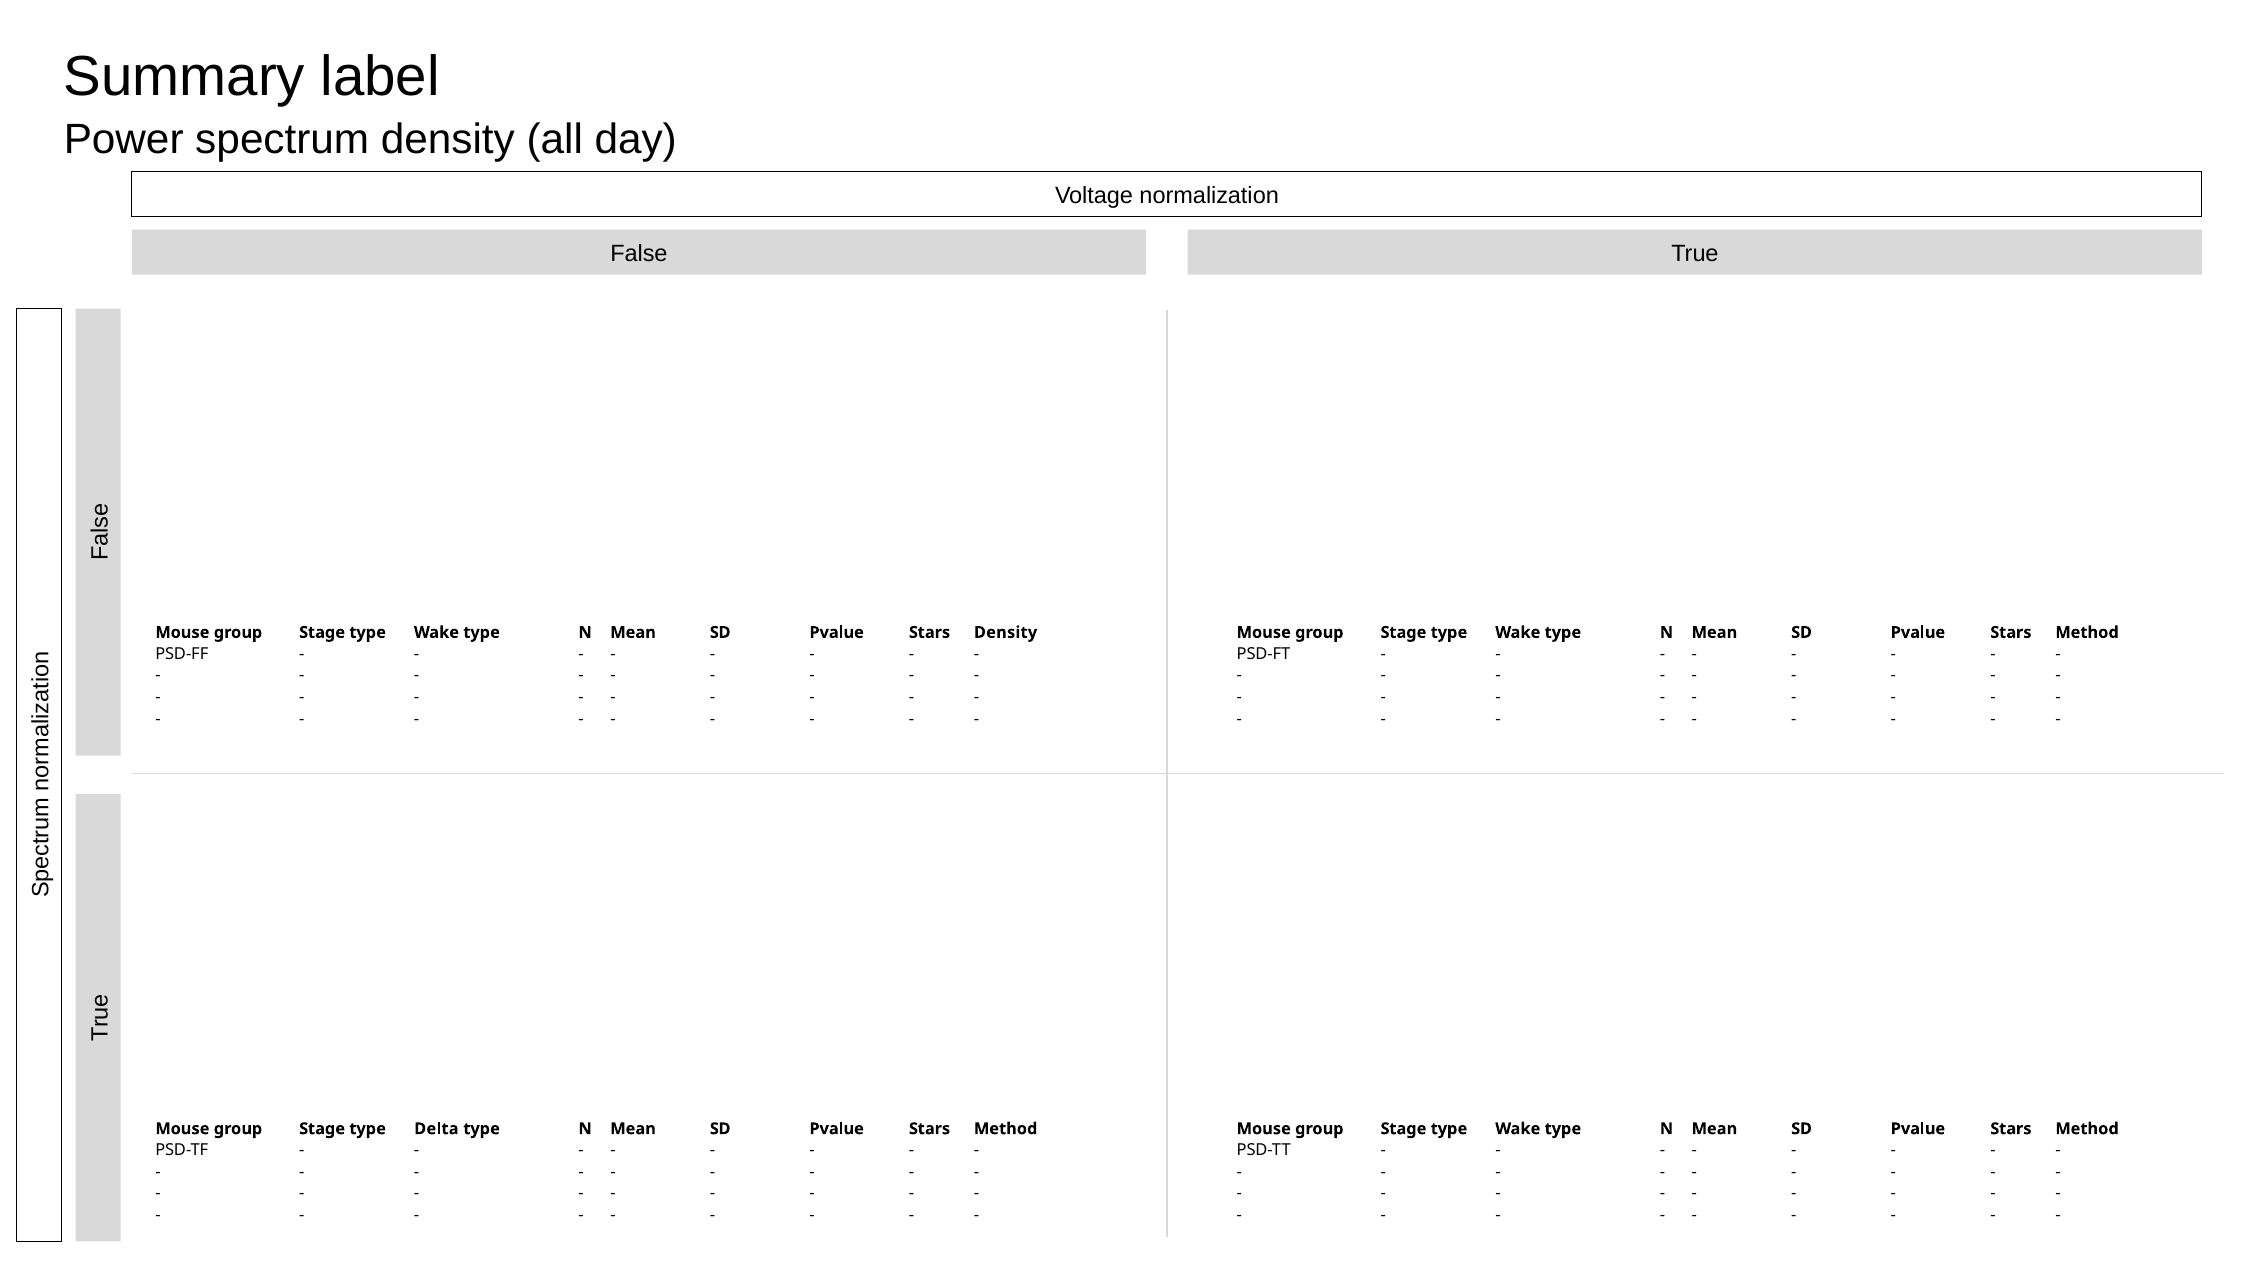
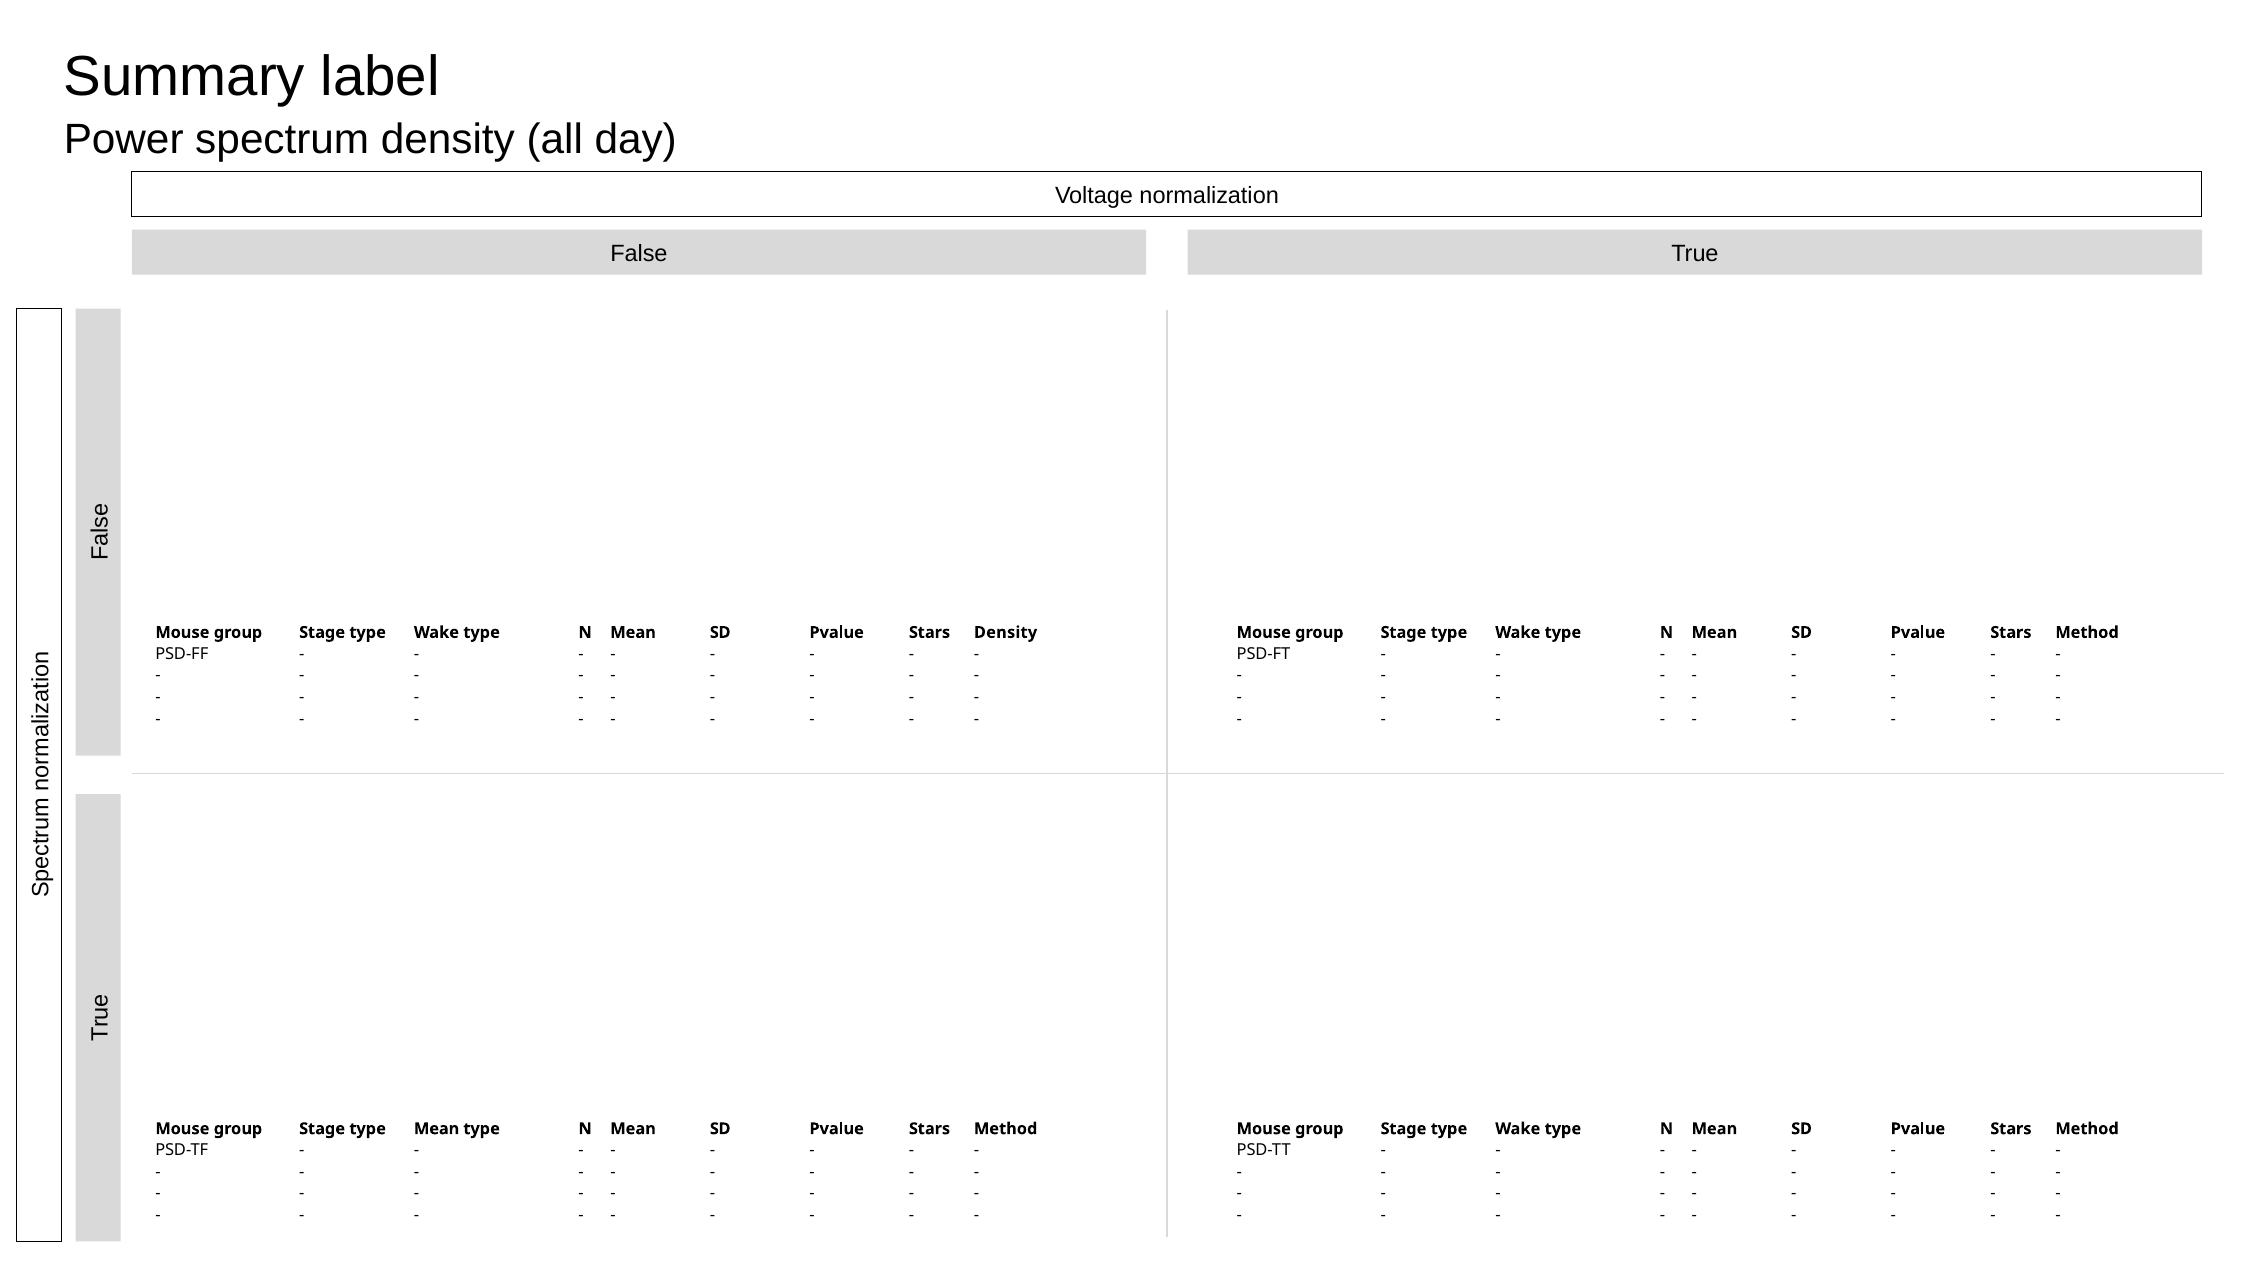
type Delta: Delta -> Mean (437, 1128)
